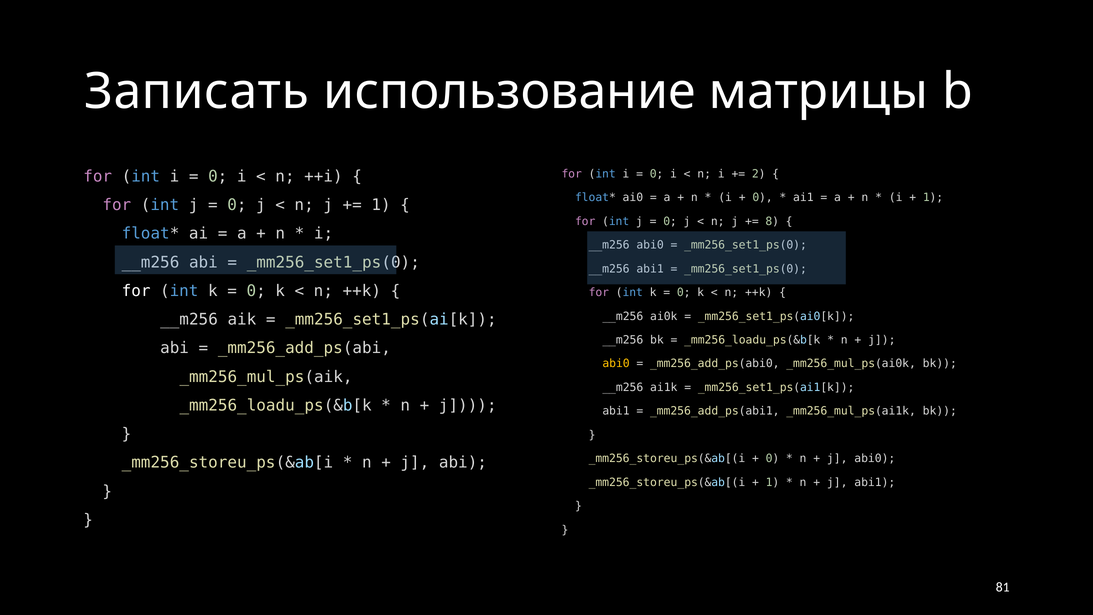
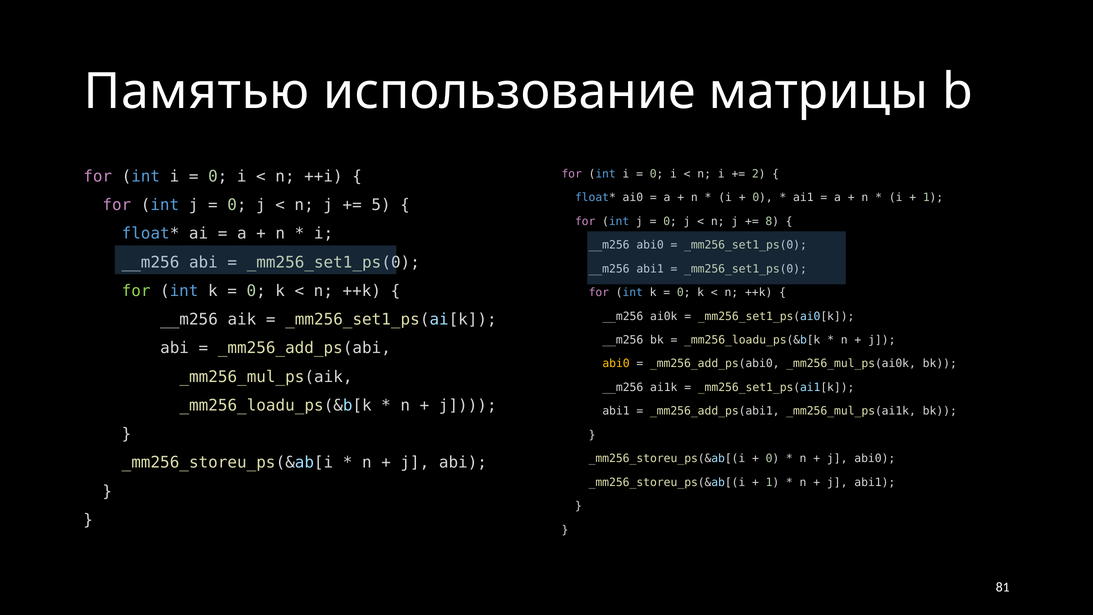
Записать: Записать -> Памятью (197, 92)
1: 1 -> 5 (381, 205)
for colour: white -> light green (136, 291)
